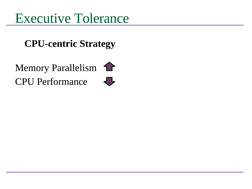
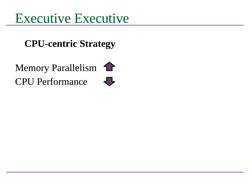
Executive Tolerance: Tolerance -> Executive (102, 18)
